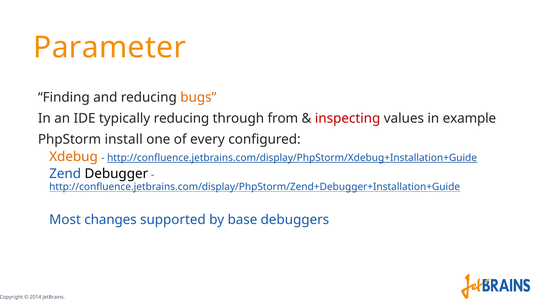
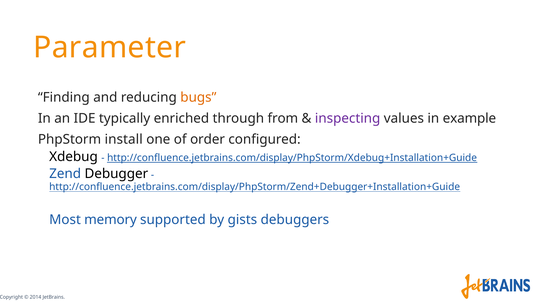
typically reducing: reducing -> enriched (181, 118)
inspecting colour: red -> purple (348, 118)
every: every -> order (208, 139)
Xdebug colour: orange -> black (74, 156)
changes: changes -> memory (111, 219)
base: base -> gists (242, 219)
